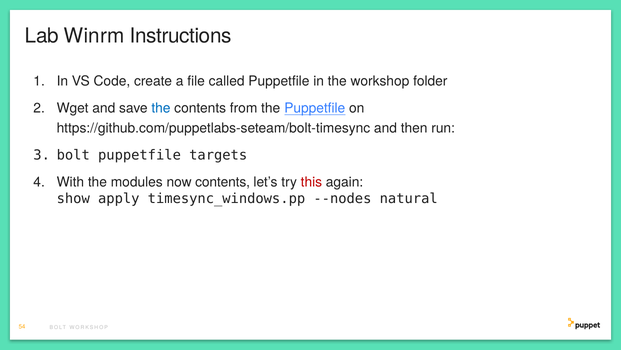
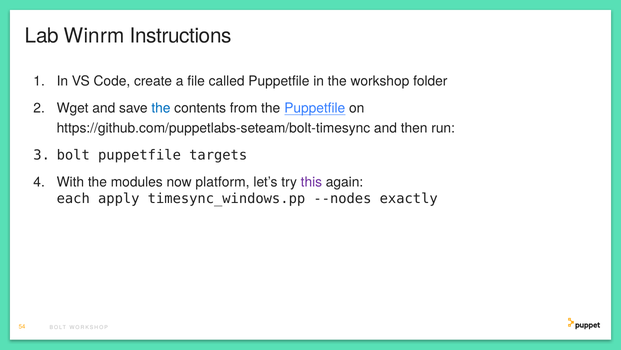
now contents: contents -> platform (223, 182)
this colour: red -> purple (311, 182)
show: show -> each (73, 198)
natural: natural -> exactly (409, 198)
